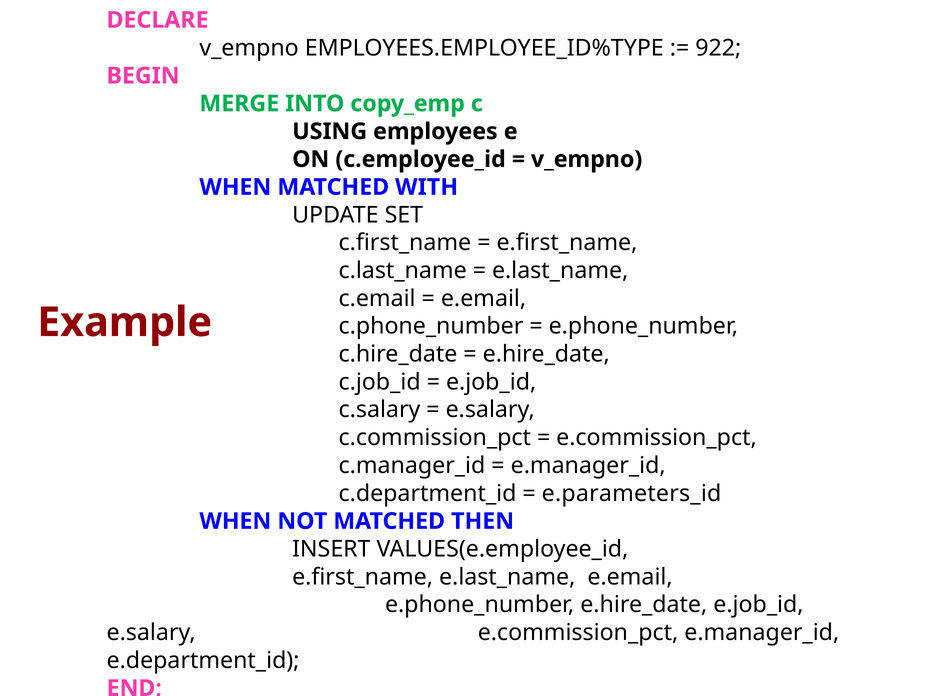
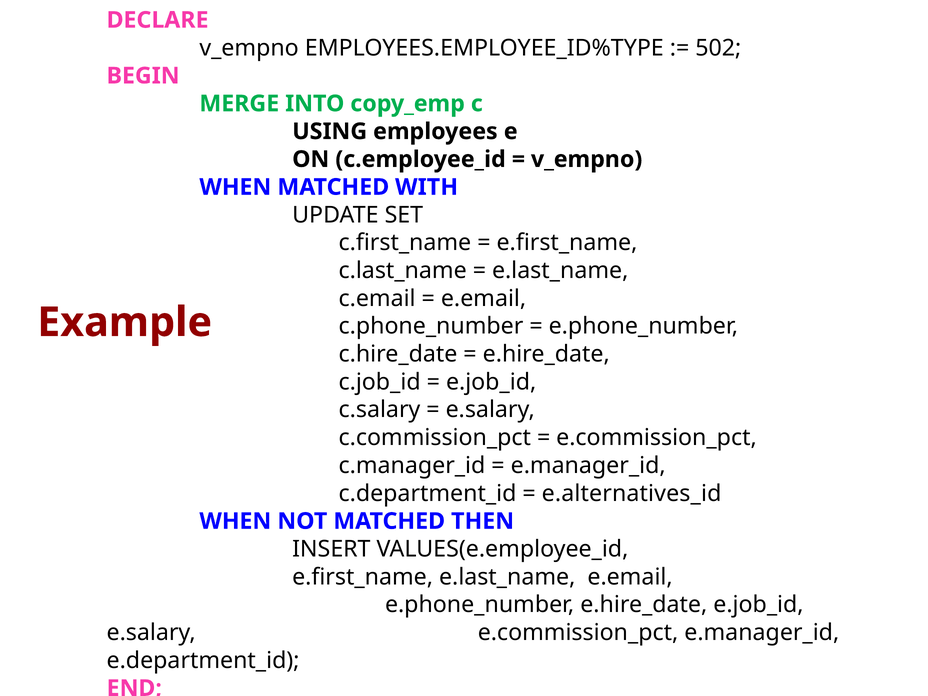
922: 922 -> 502 (718, 48)
e.parameters_id: e.parameters_id -> e.alternatives_id (632, 493)
